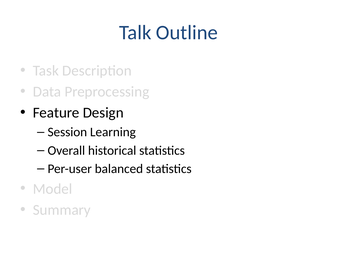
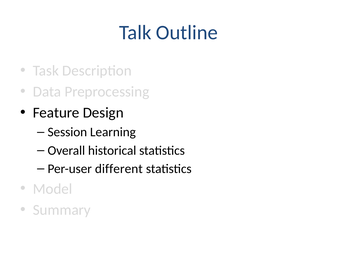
balanced: balanced -> different (119, 169)
